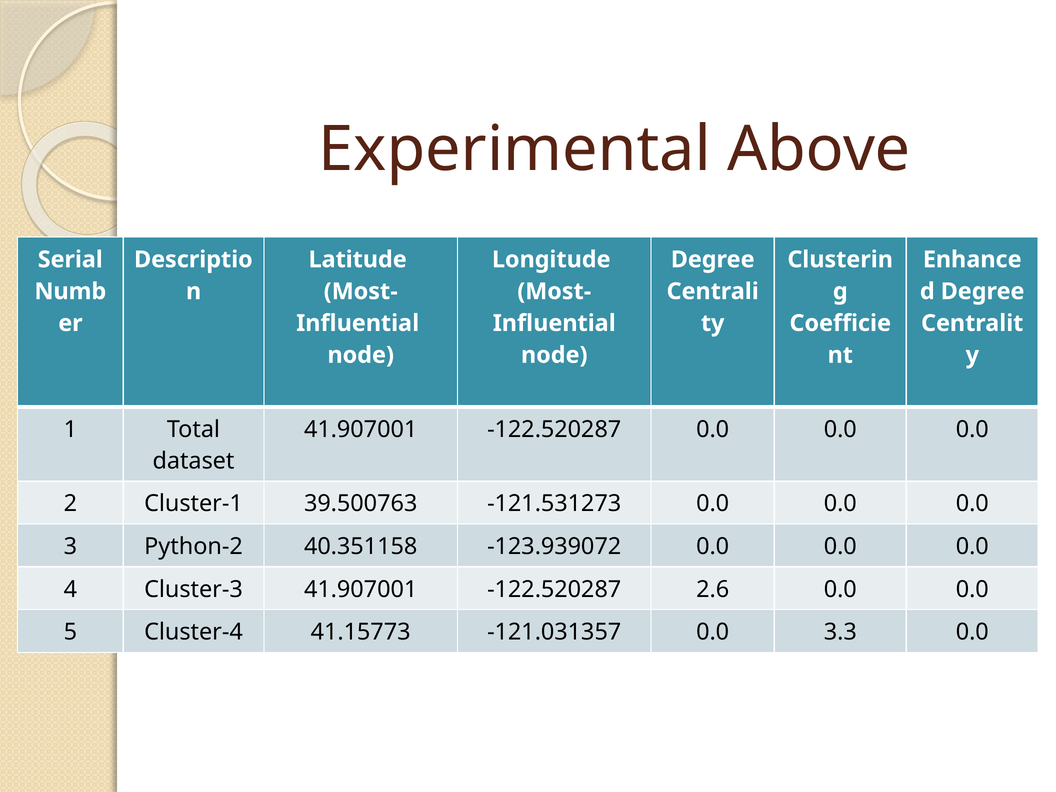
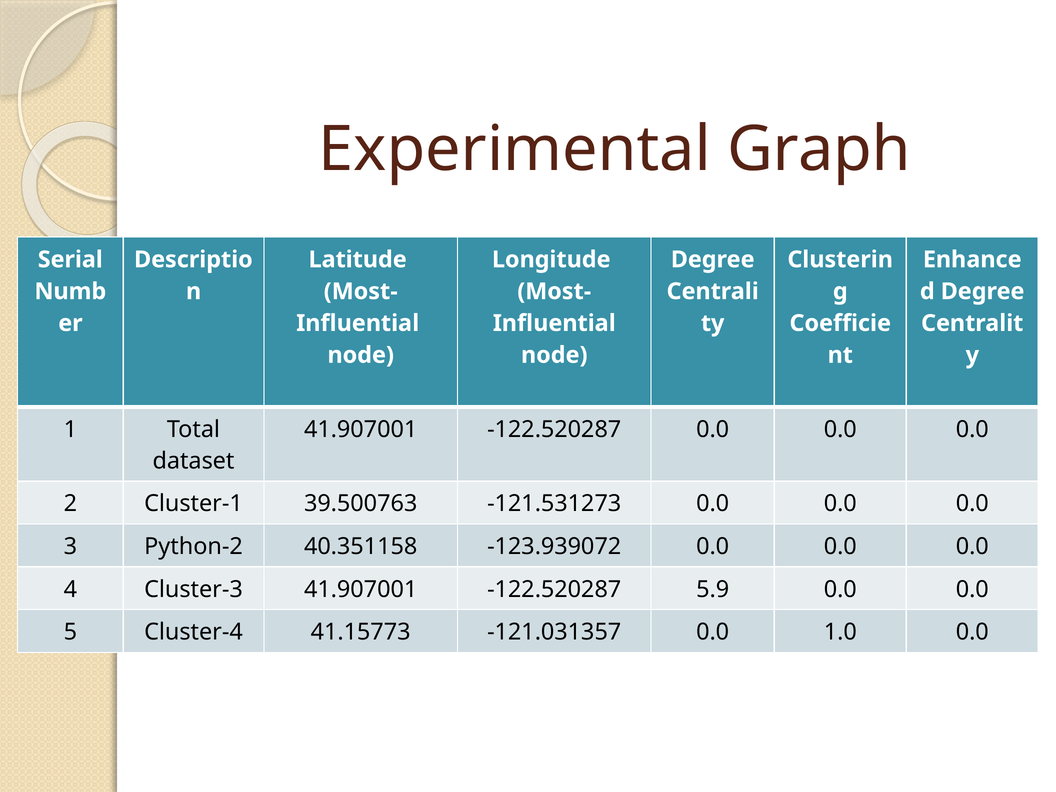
Above: Above -> Graph (819, 150)
2.6: 2.6 -> 5.9 (713, 589)
3.3: 3.3 -> 1.0 (840, 632)
